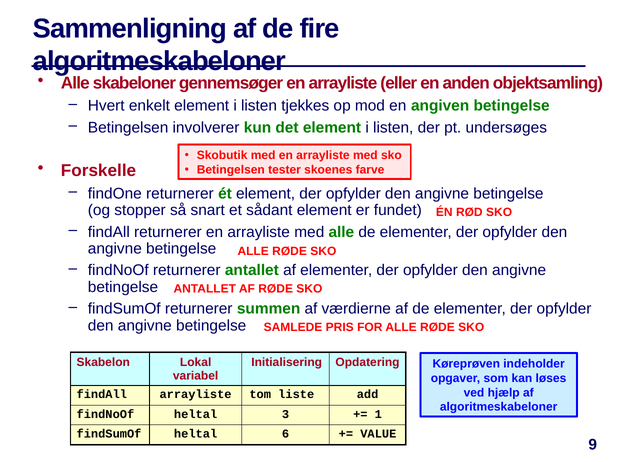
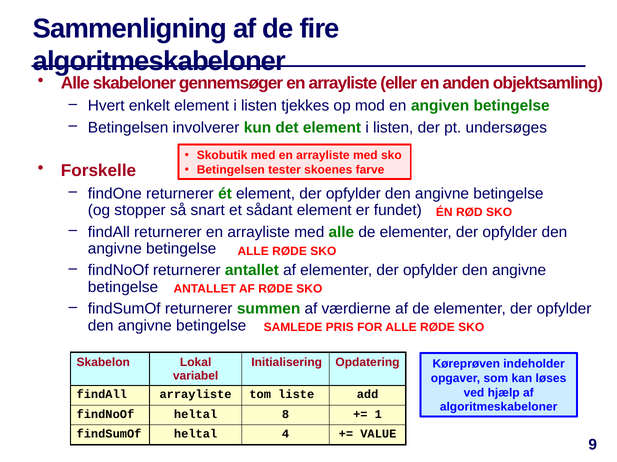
3: 3 -> 8 (286, 415)
6: 6 -> 4 (286, 435)
